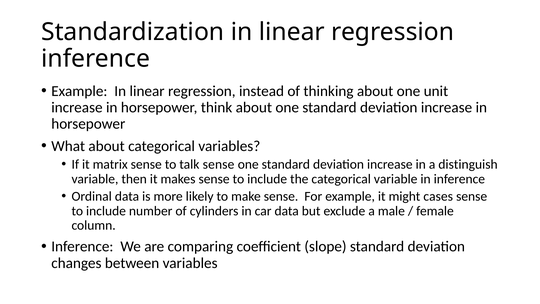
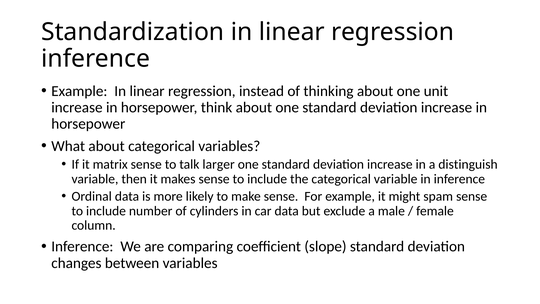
talk sense: sense -> larger (219, 164)
cases: cases -> spam (438, 196)
